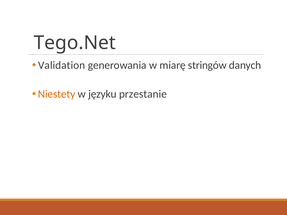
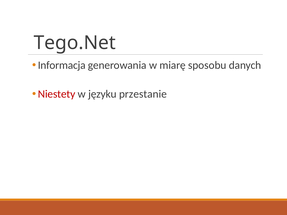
Validation: Validation -> Informacja (62, 65)
stringów: stringów -> sposobu (207, 65)
Niestety colour: orange -> red (57, 94)
